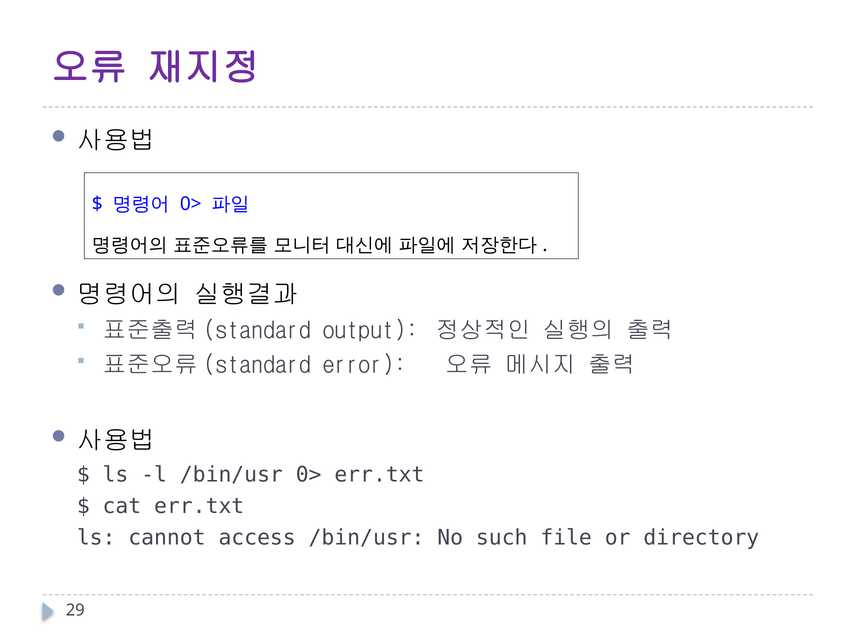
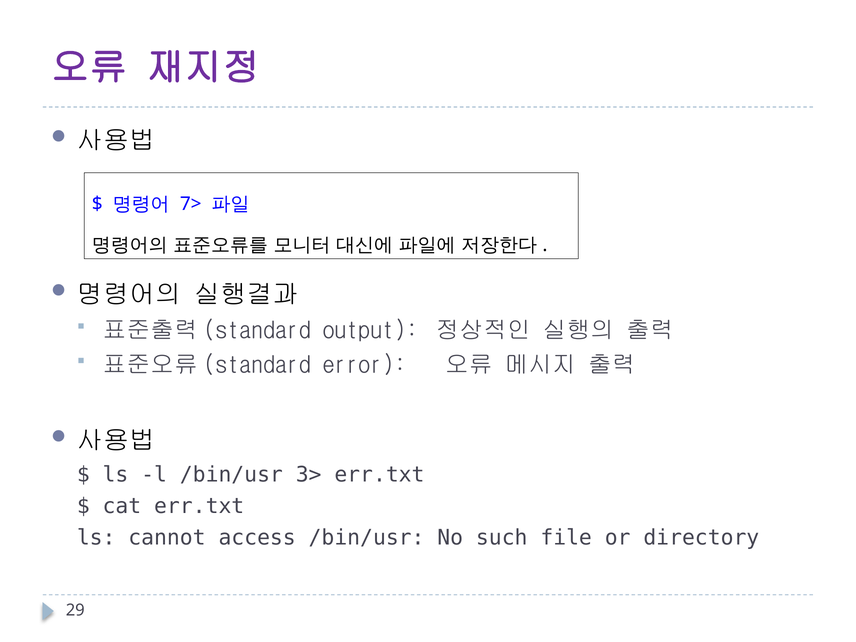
0>: 0> -> 7> (191, 204)
/bin/usr 0>: 0> -> 3> (309, 475)
